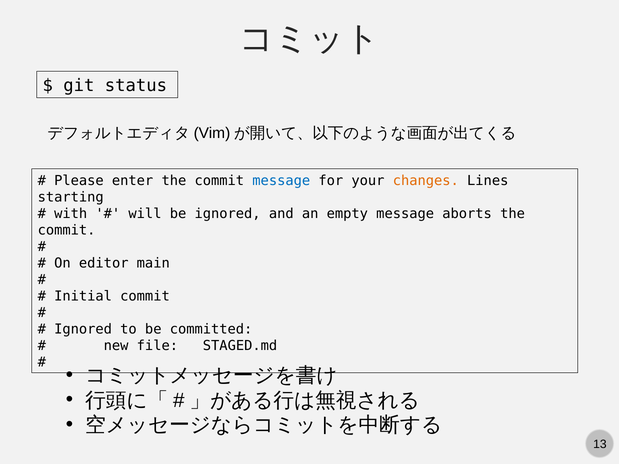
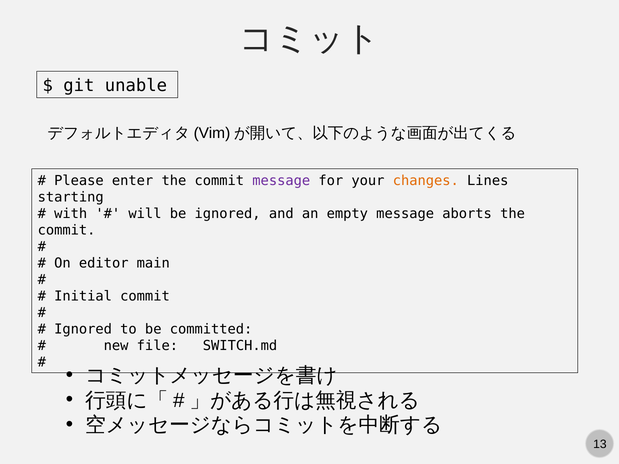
status: status -> unable (136, 86)
message colour: blue -> purple (281, 181)
STAGED.md: STAGED.md -> SWITCH.md (240, 346)
